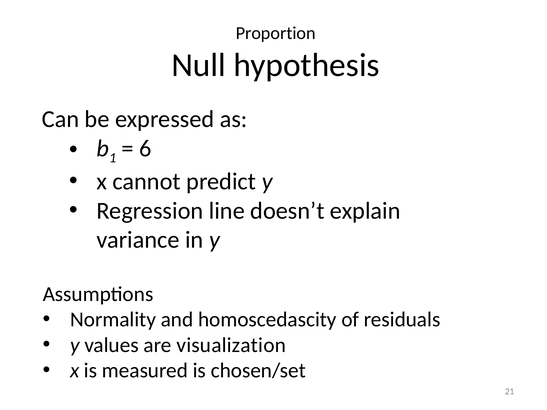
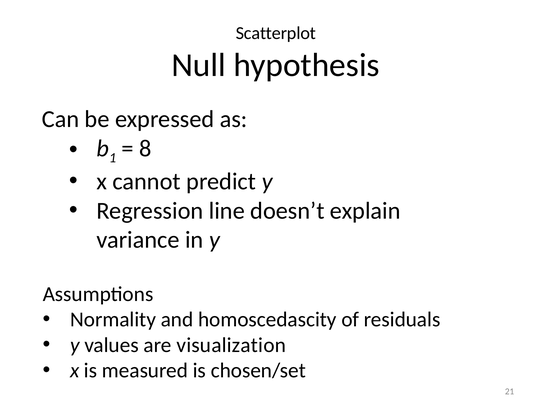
Proportion: Proportion -> Scatterplot (276, 33)
6: 6 -> 8 (145, 148)
